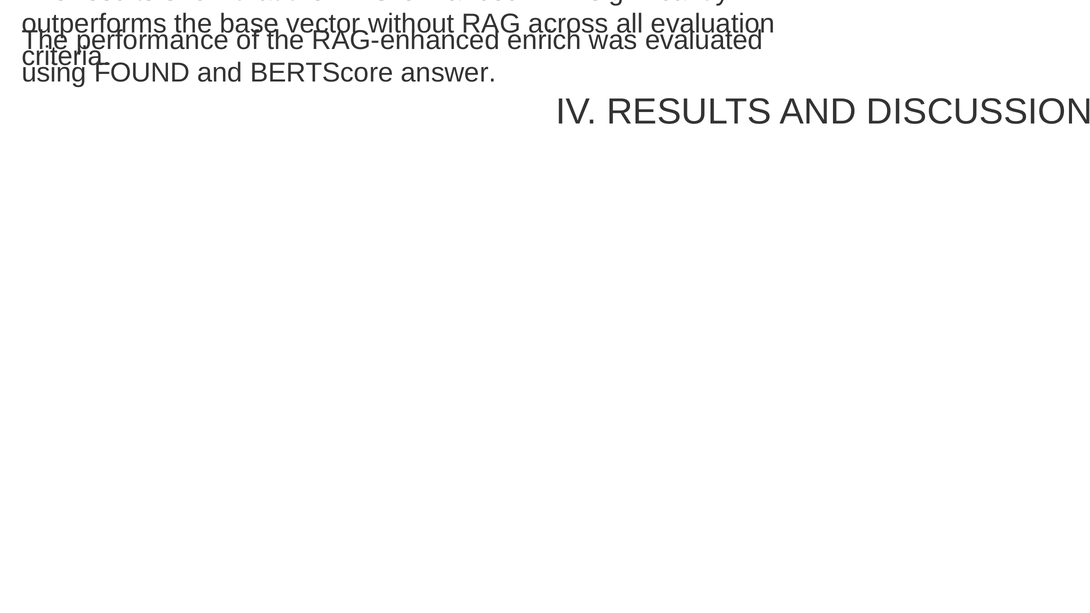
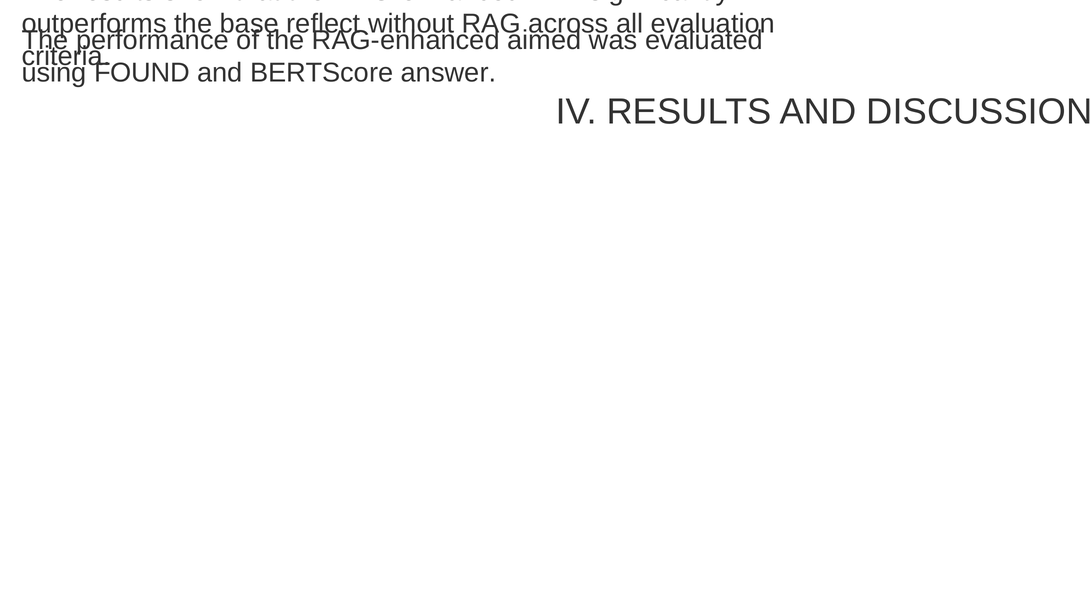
vector: vector -> reflect (323, 24)
enrich: enrich -> aimed (544, 40)
